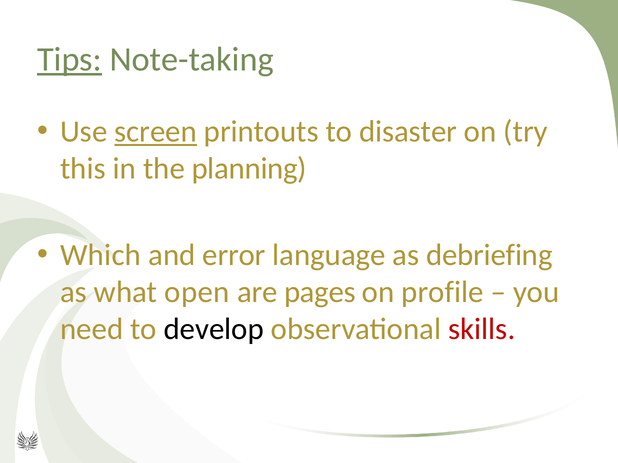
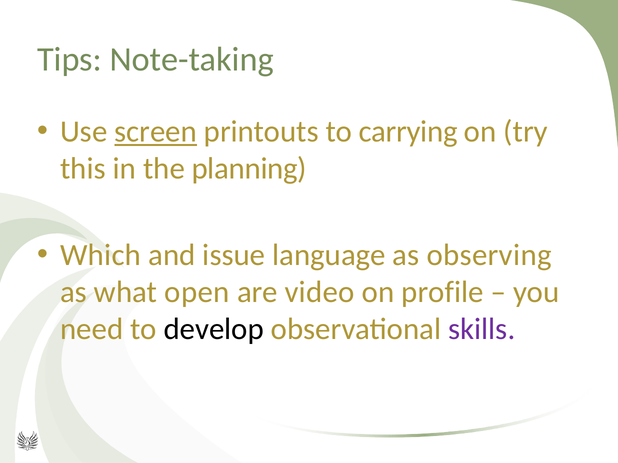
Tips underline: present -> none (70, 60)
disaster: disaster -> carrying (408, 132)
error: error -> issue (234, 255)
debriefing: debriefing -> observing (489, 255)
pages: pages -> video (320, 293)
skills colour: red -> purple (482, 330)
